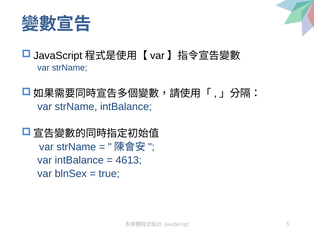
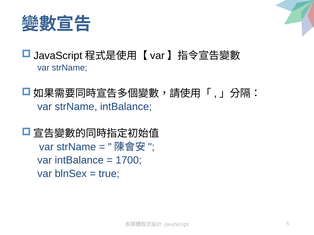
4613: 4613 -> 1700 (129, 161)
